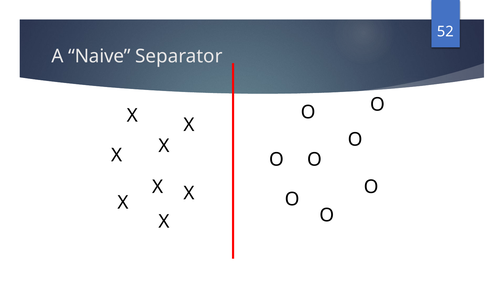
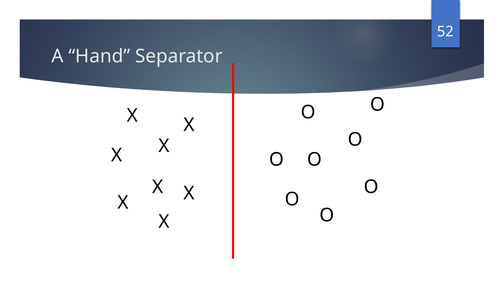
Naive: Naive -> Hand (99, 56)
